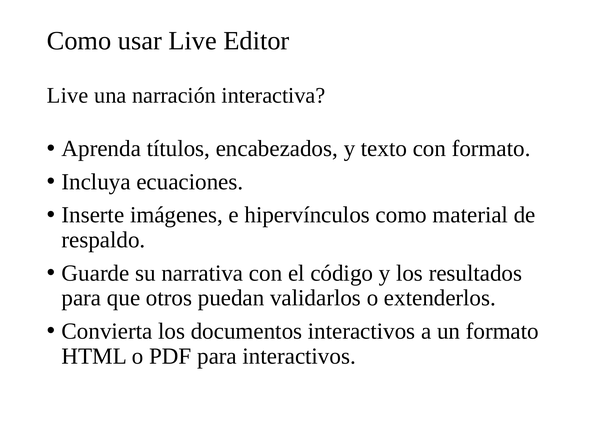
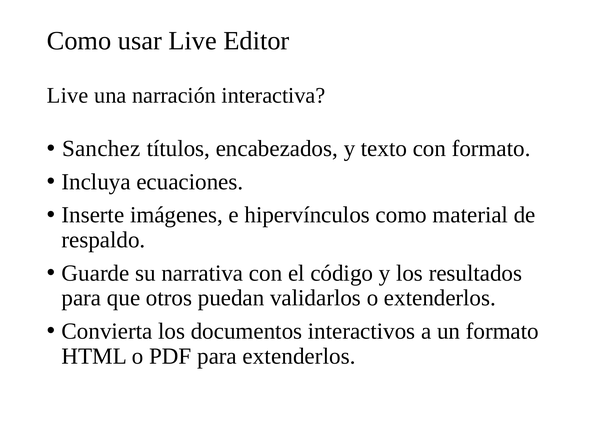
Aprenda: Aprenda -> Sanchez (101, 149)
para interactivos: interactivos -> extenderlos (299, 357)
